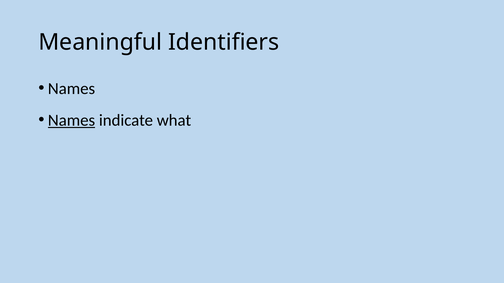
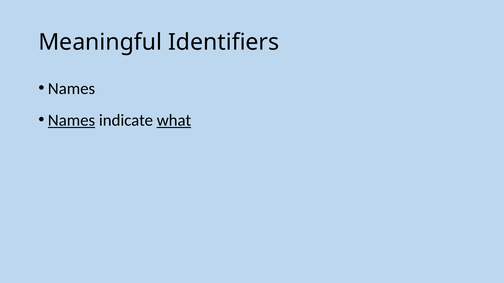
what underline: none -> present (174, 120)
